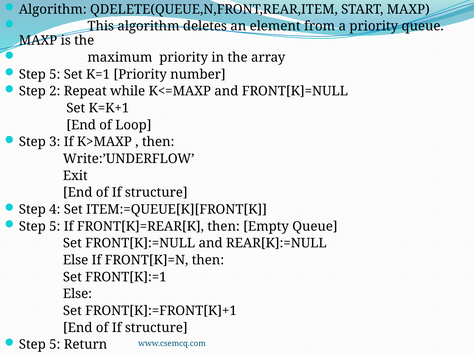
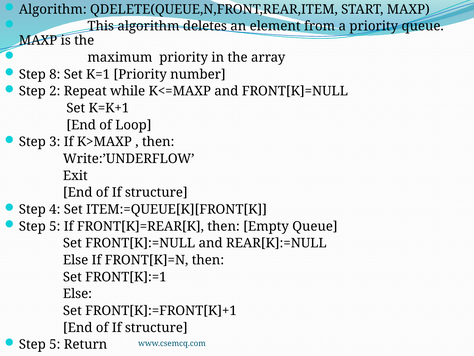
5: 5 -> 8 (55, 74)
